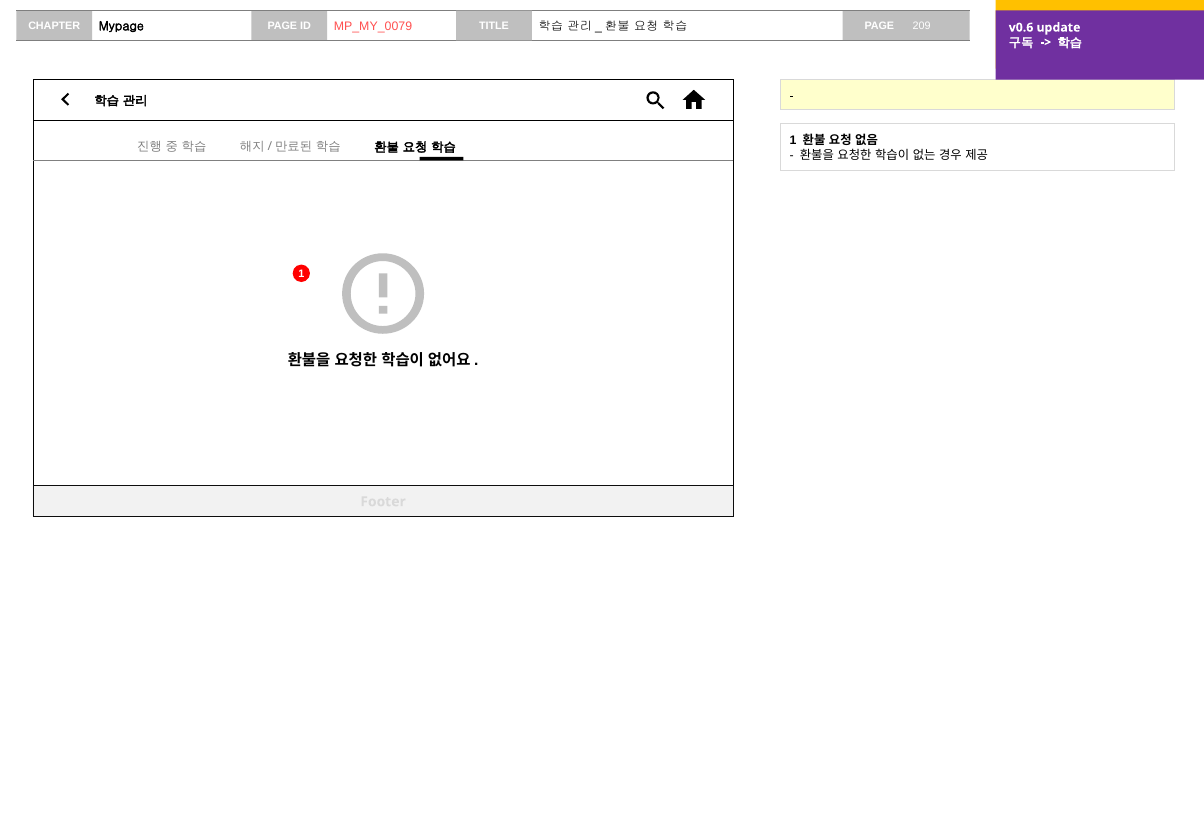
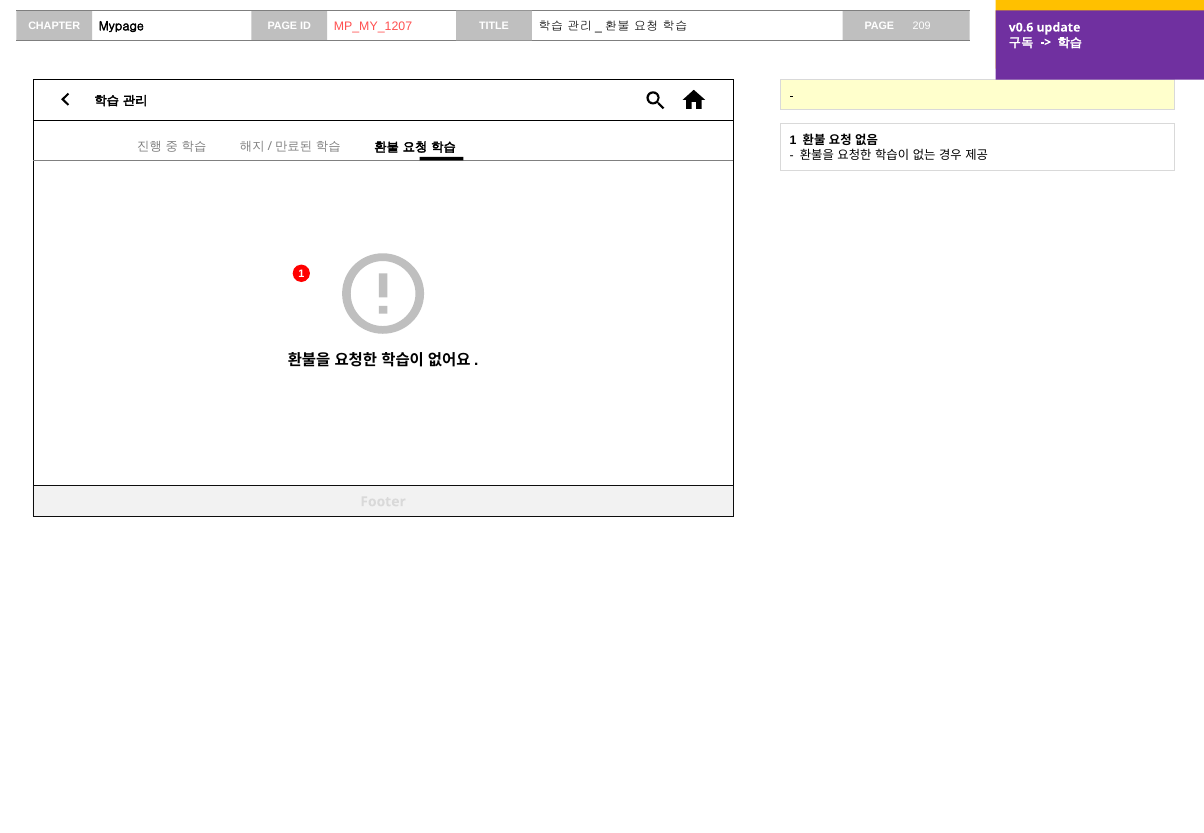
MP_MY_0079: MP_MY_0079 -> MP_MY_1207 (373, 26)
